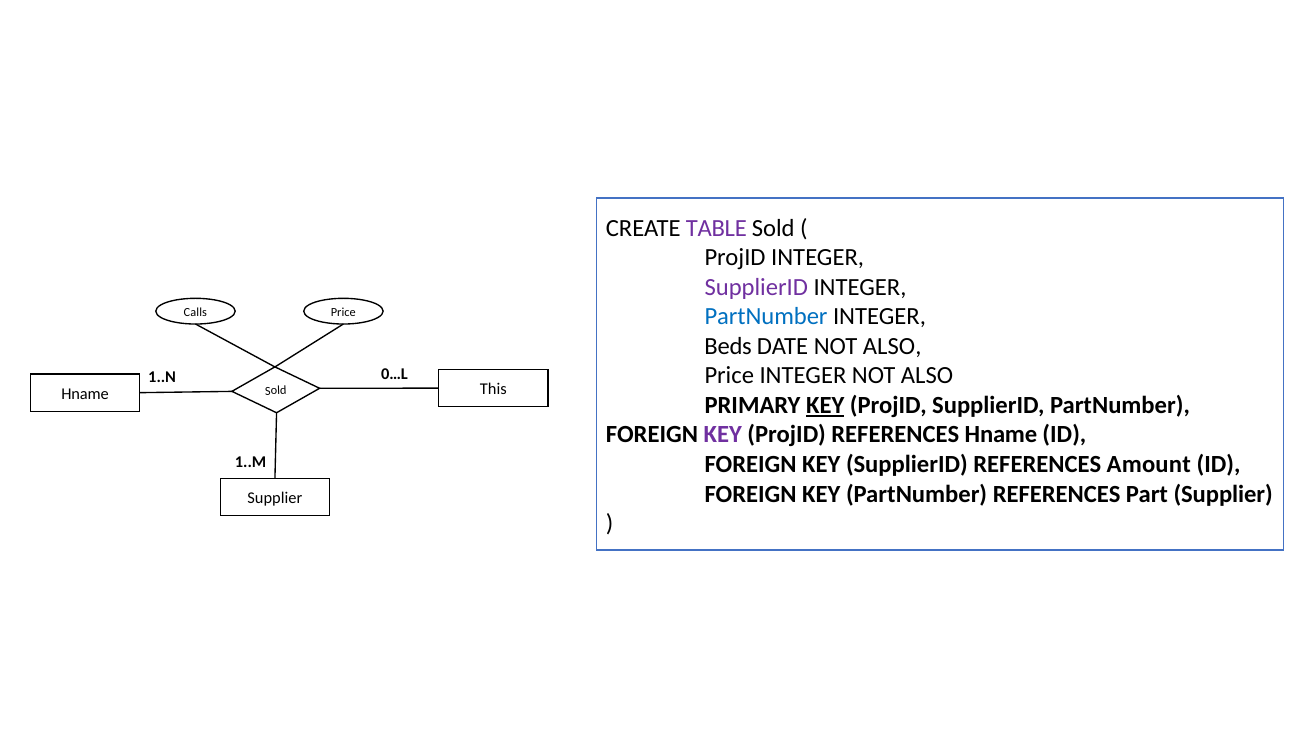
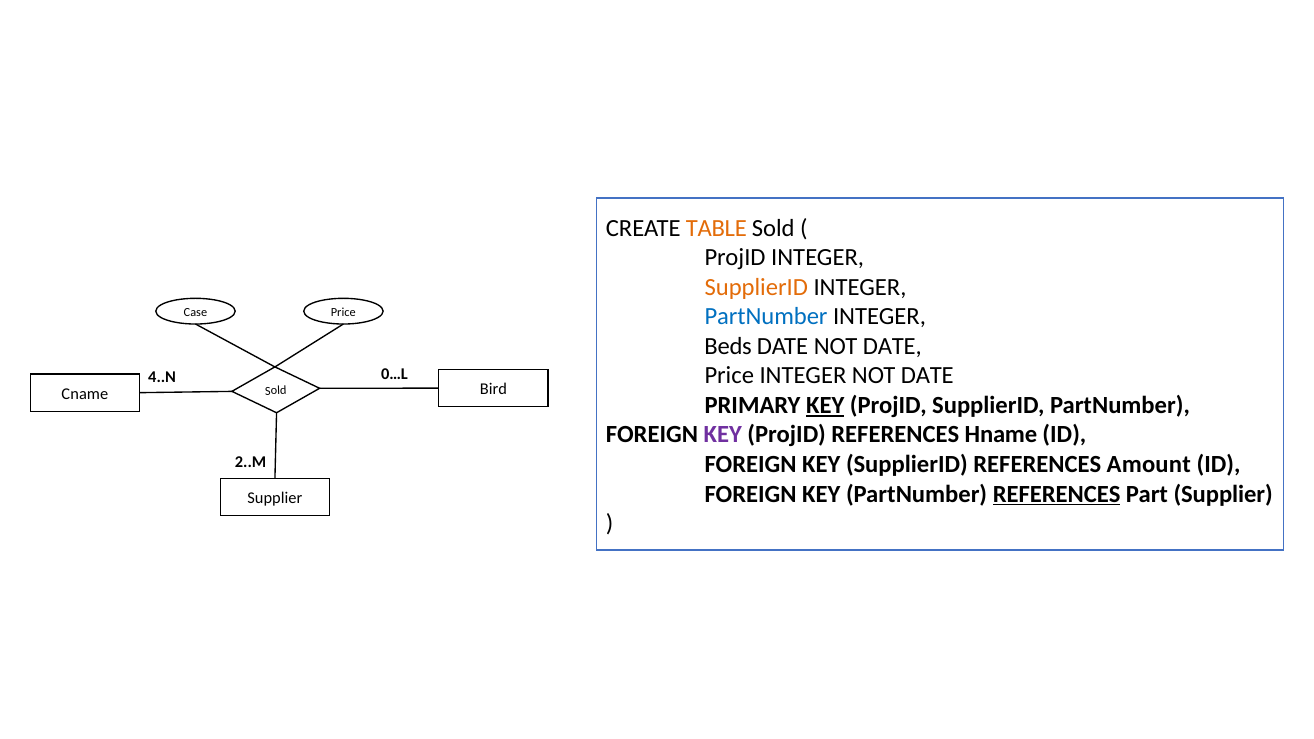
TABLE colour: purple -> orange (716, 228)
SupplierID colour: purple -> orange (756, 287)
Calls: Calls -> Case (195, 312)
DATE NOT ALSO: ALSO -> DATE (892, 346)
INTEGER NOT ALSO: ALSO -> DATE (927, 376)
1..N: 1..N -> 4..N (162, 377)
This: This -> Bird (493, 389)
Hname: Hname -> Cname (85, 394)
1..M: 1..M -> 2..M (251, 462)
REFERENCES underline: none -> present (1057, 494)
